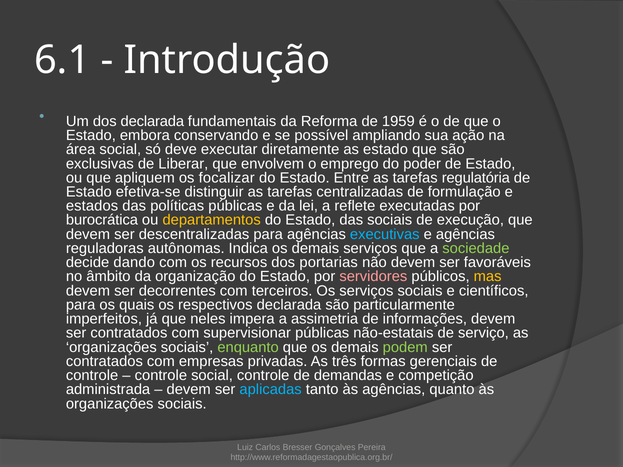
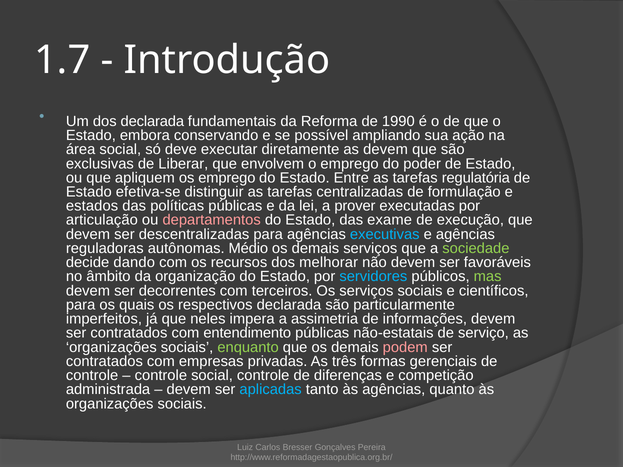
6.1: 6.1 -> 1.7 (62, 60)
1959: 1959 -> 1990 (398, 121)
as estado: estado -> devem (386, 150)
os focalizar: focalizar -> emprego (227, 178)
reflete: reflete -> prover (355, 206)
burocrática: burocrática -> articulação (102, 220)
departamentos colour: yellow -> pink (212, 220)
das sociais: sociais -> exame (390, 220)
Indica: Indica -> Médio (248, 249)
portarias: portarias -> melhorar (329, 263)
servidores colour: pink -> light blue (373, 277)
mas colour: yellow -> light green (488, 277)
supervisionar: supervisionar -> entendimento (247, 333)
podem colour: light green -> pink (405, 347)
demandas: demandas -> diferenças (348, 376)
